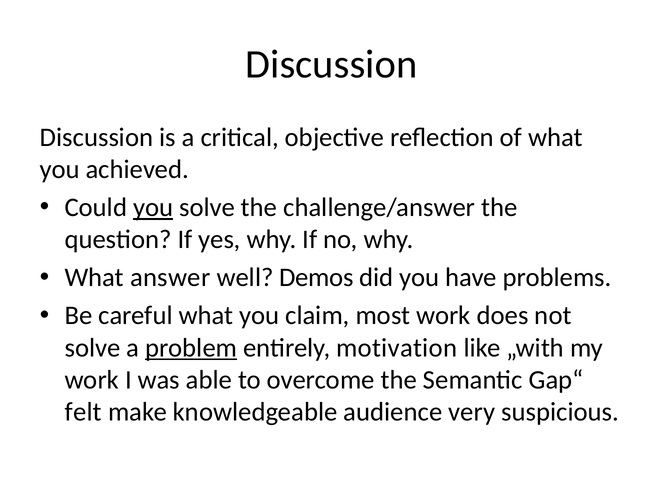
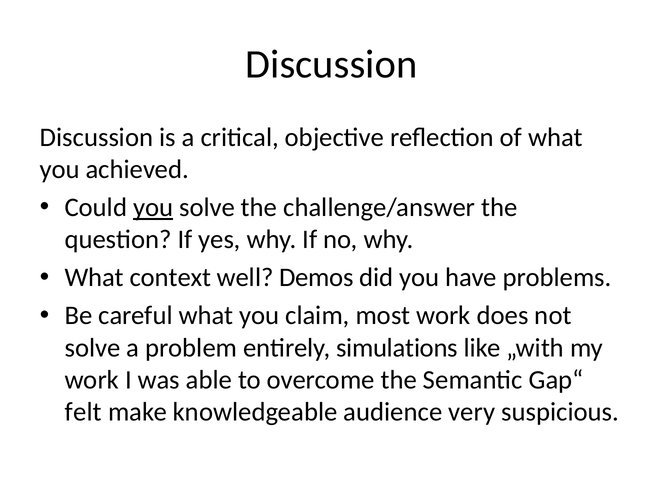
answer: answer -> context (170, 277)
problem underline: present -> none (191, 347)
motivation: motivation -> simulations (397, 347)
